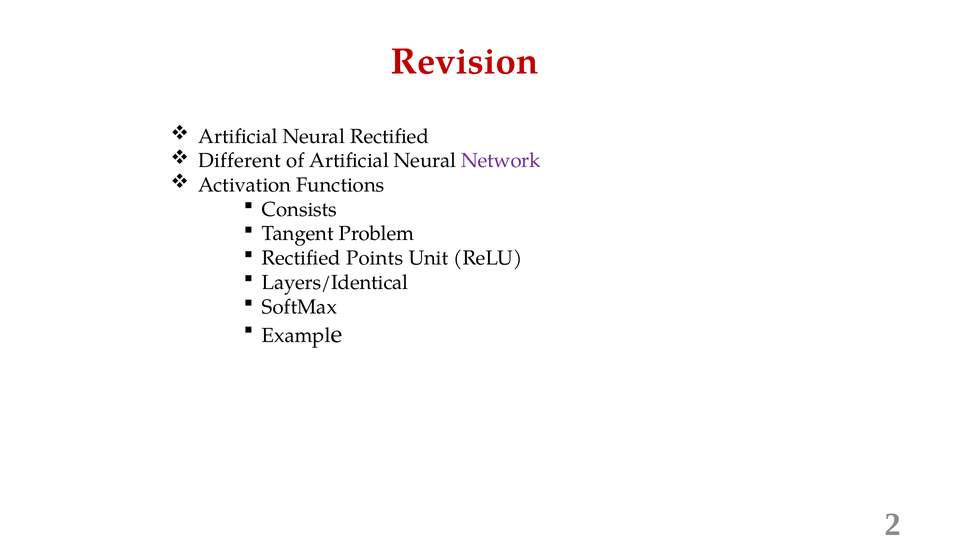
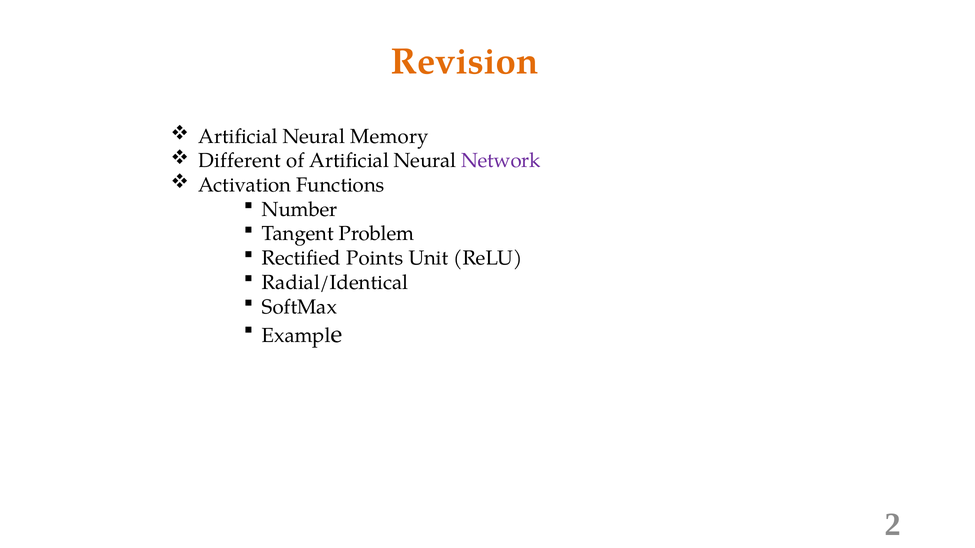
Revision colour: red -> orange (465, 62)
Neural Rectified: Rectified -> Memory (389, 136)
Consists: Consists -> Number (300, 210)
Layers/Identical: Layers/Identical -> Radial/Identical (335, 283)
